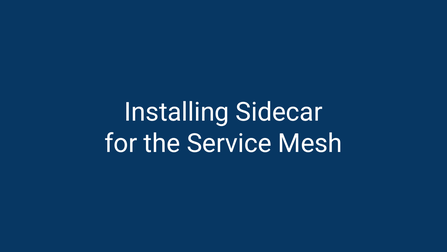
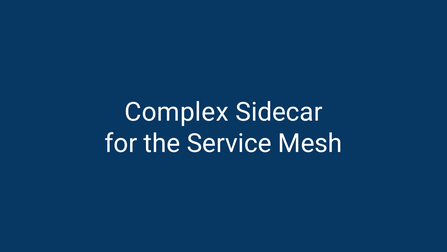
Installing: Installing -> Complex (177, 112)
